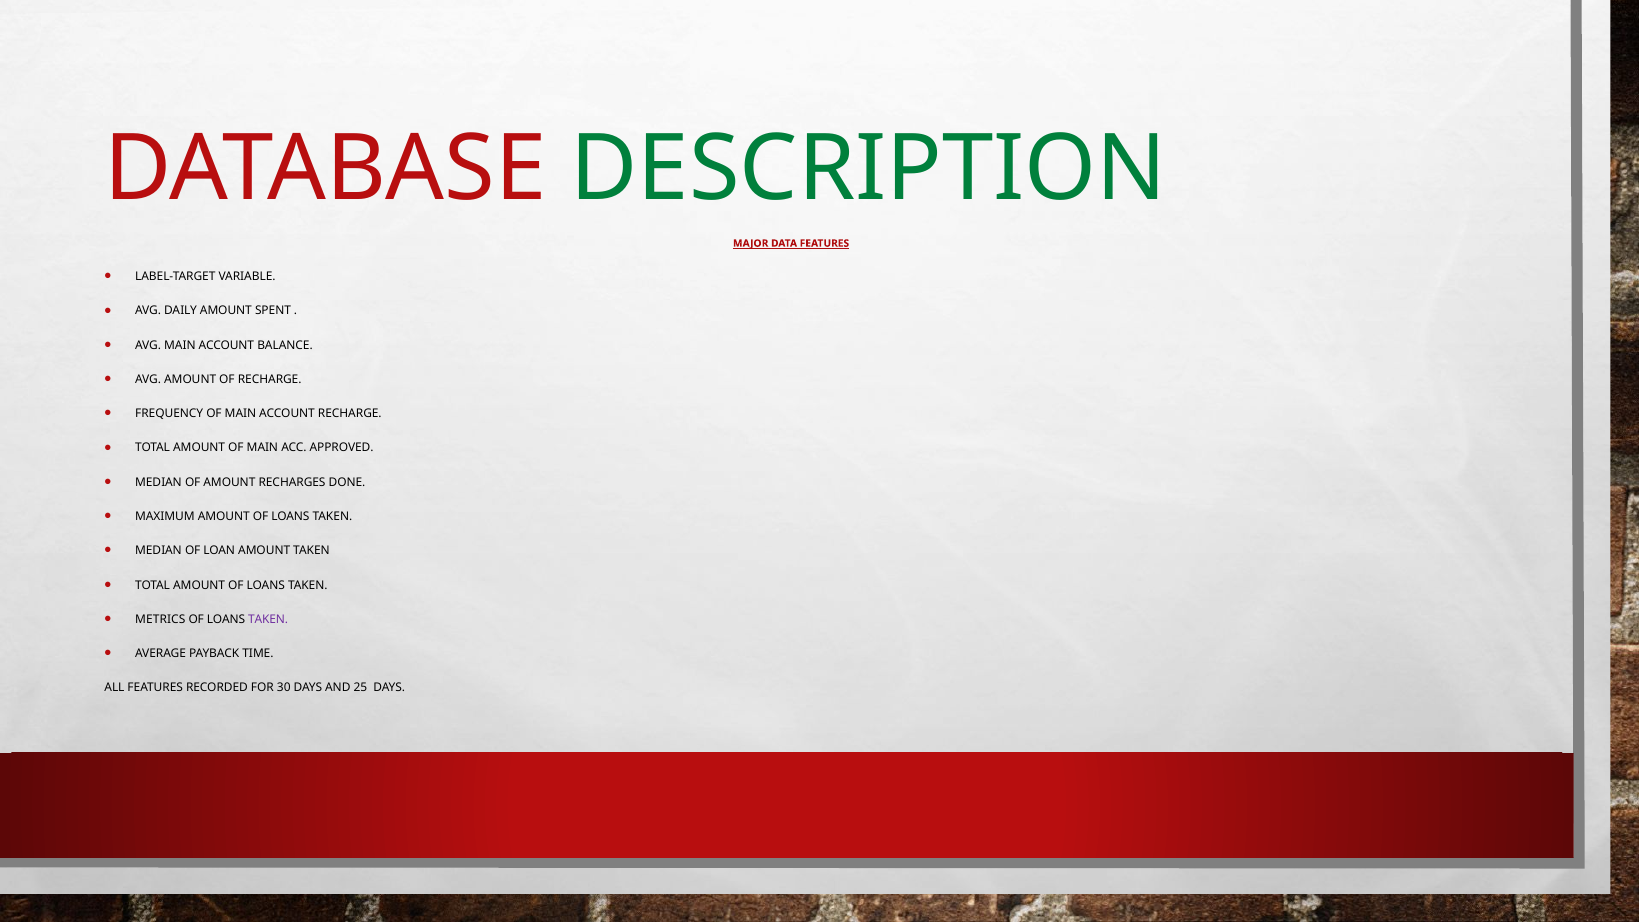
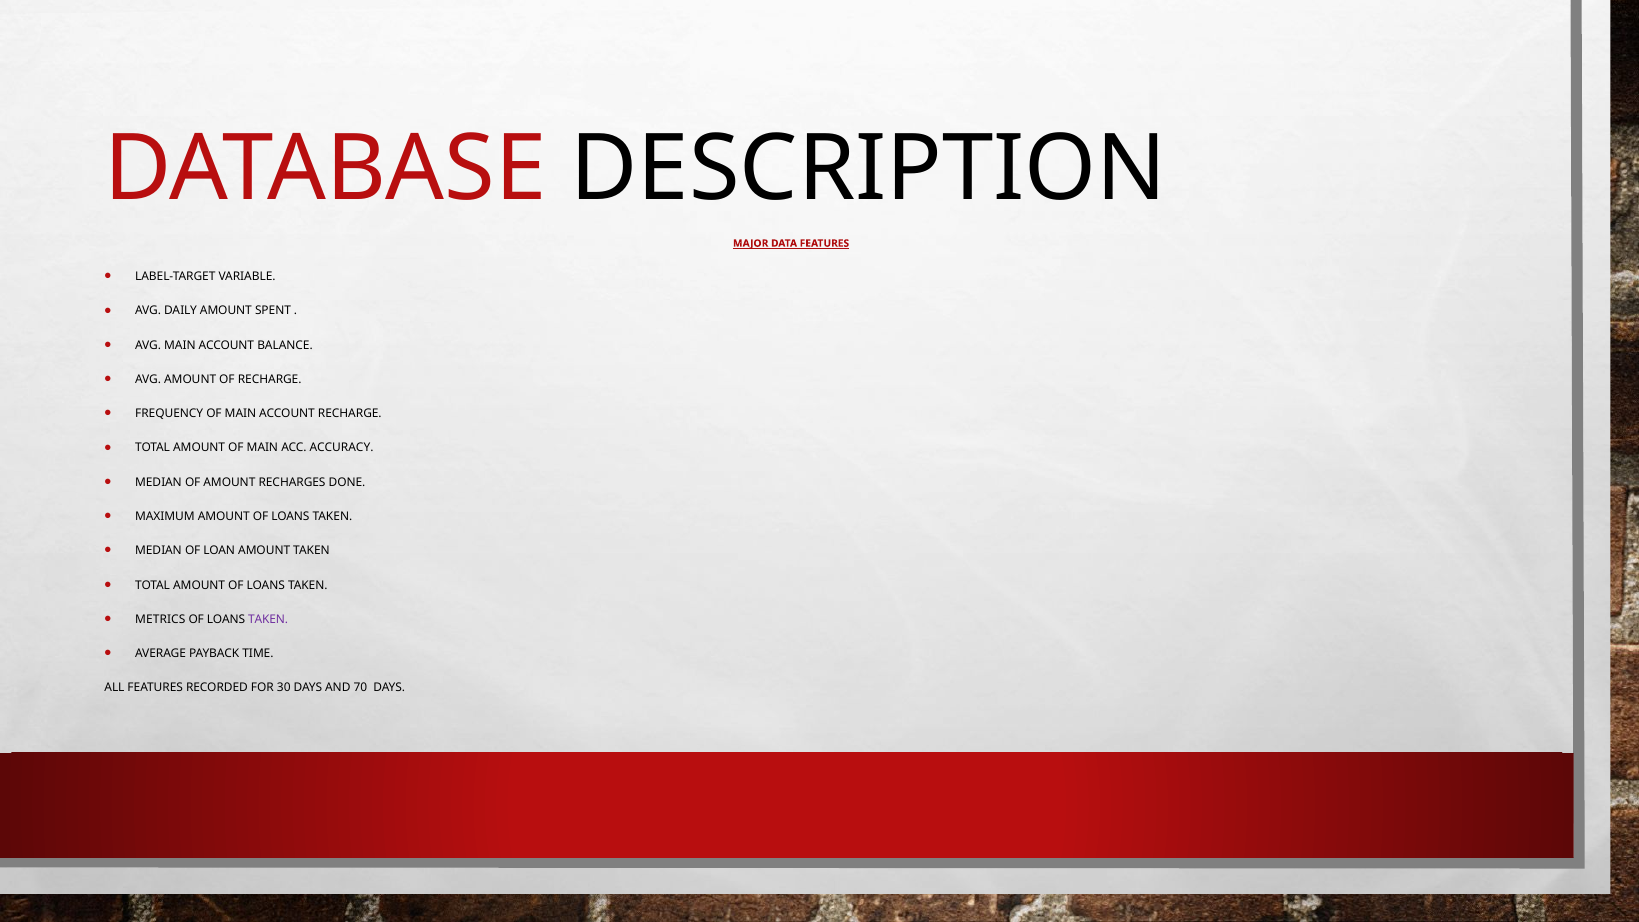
DESCRIPTION colour: green -> black (869, 169)
APPROVED: APPROVED -> ACCURACY (342, 448)
25: 25 -> 70 (360, 688)
